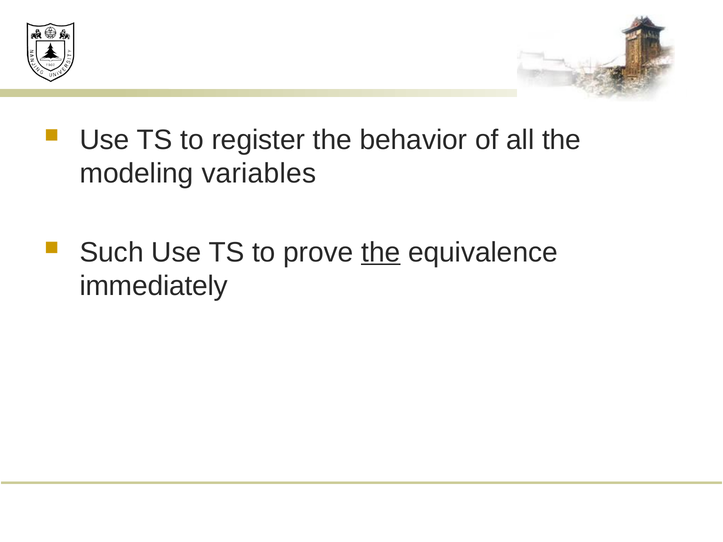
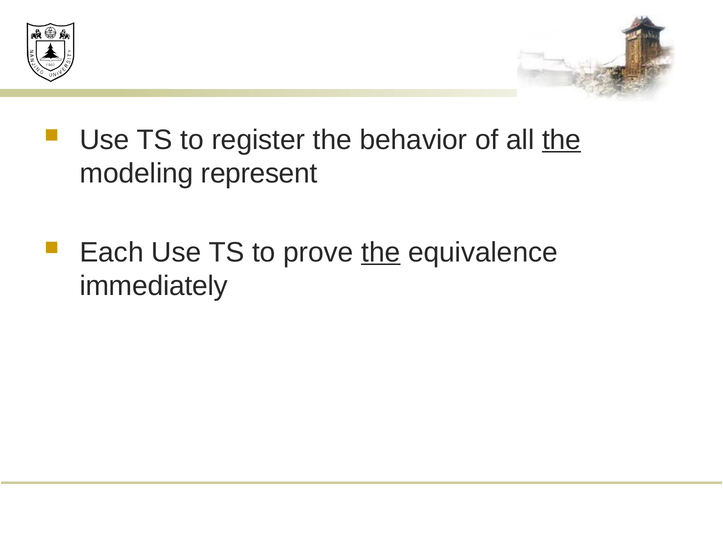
the underline: none -> present (562, 140)
variables: variables -> represent (259, 174)
Such: Such -> Each (112, 252)
